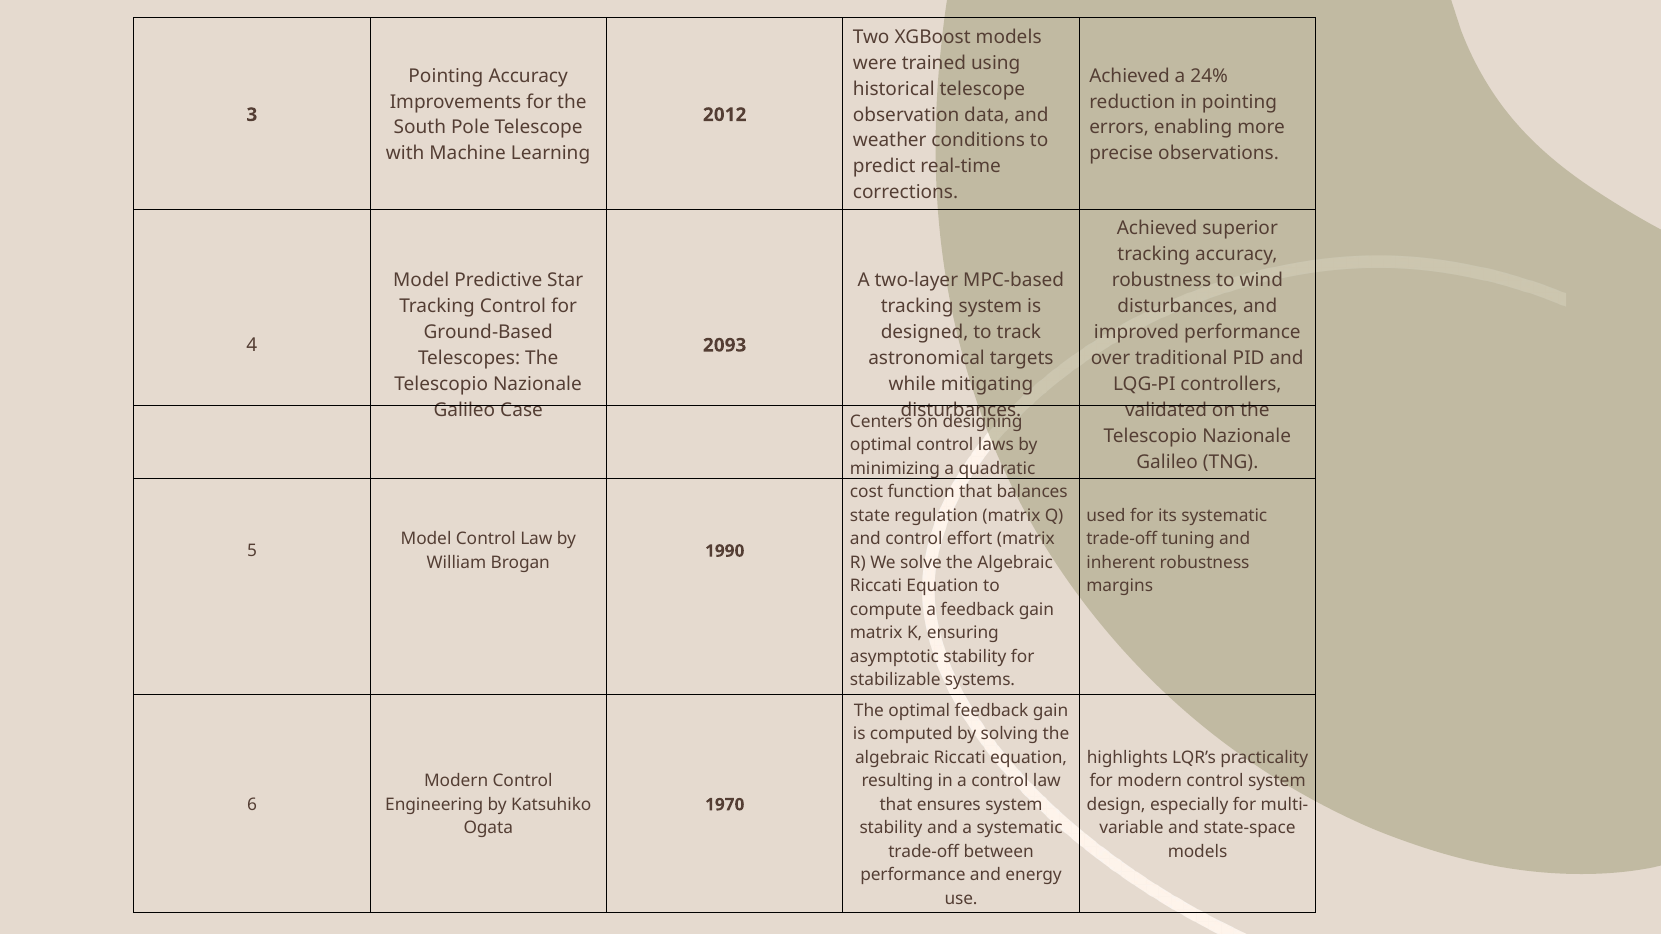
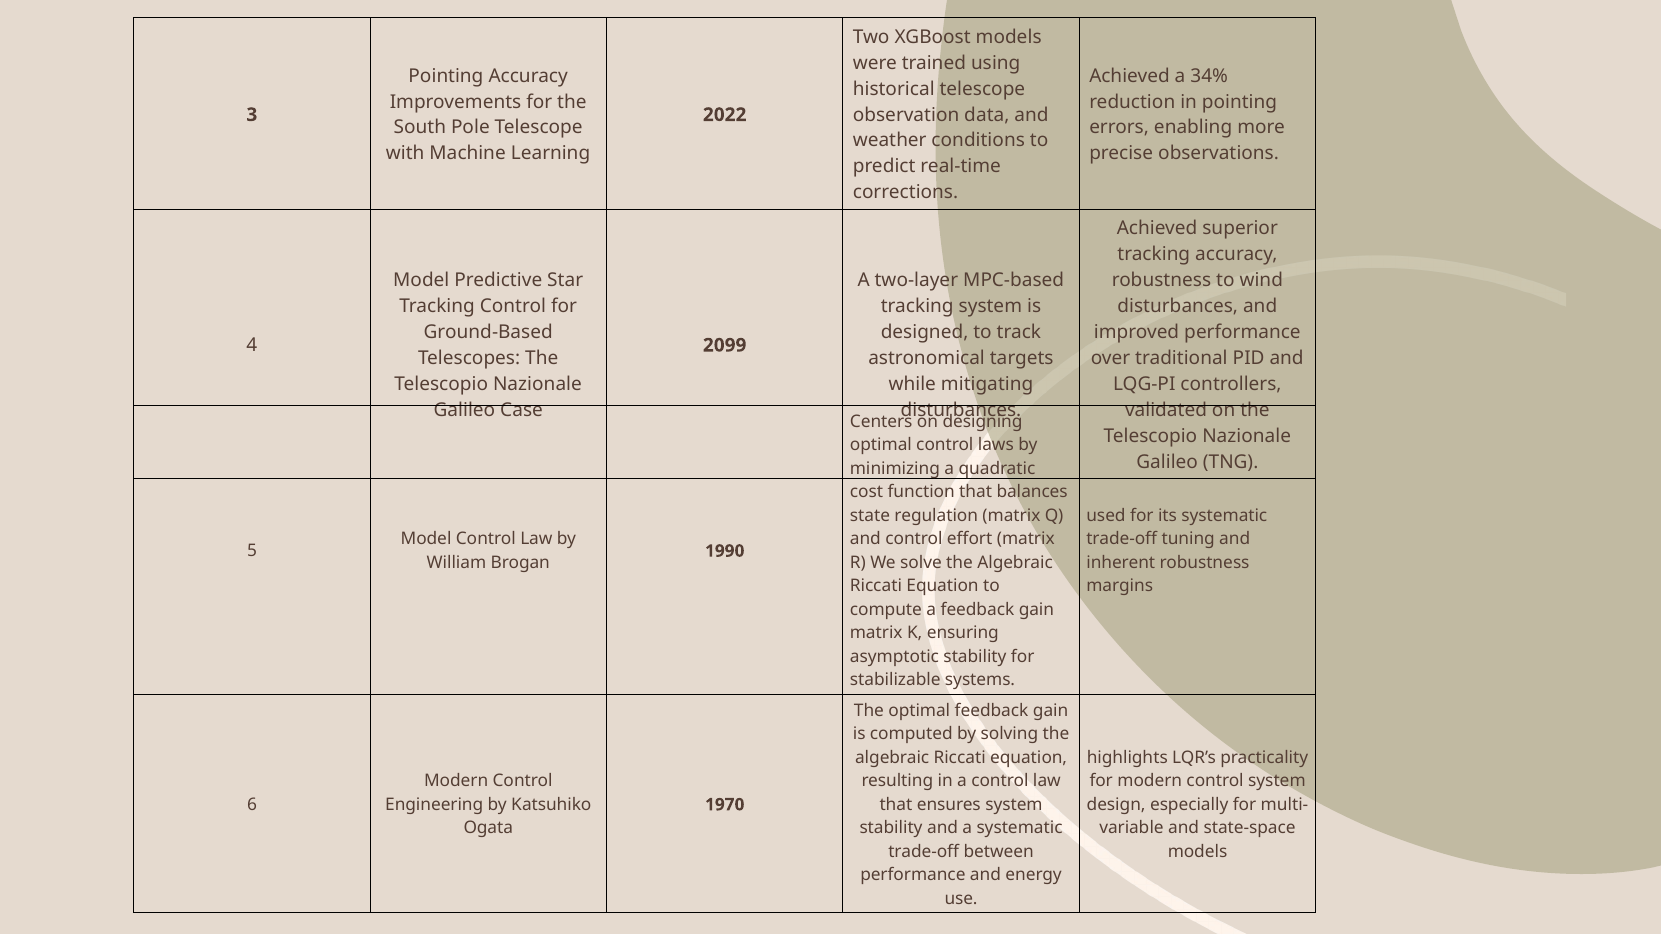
24%: 24% -> 34% (1209, 76)
2012: 2012 -> 2022 (725, 115)
2093: 2093 -> 2099 (725, 345)
